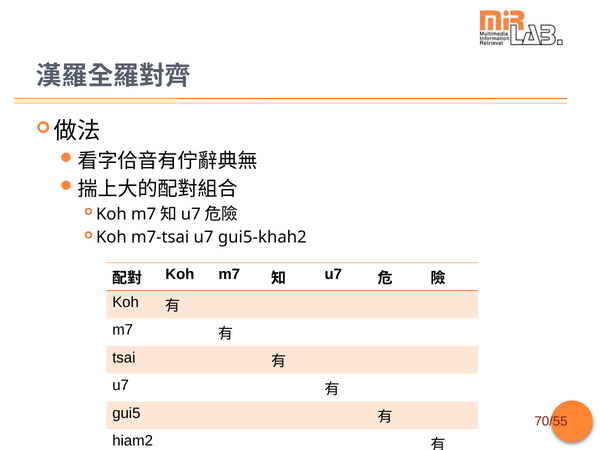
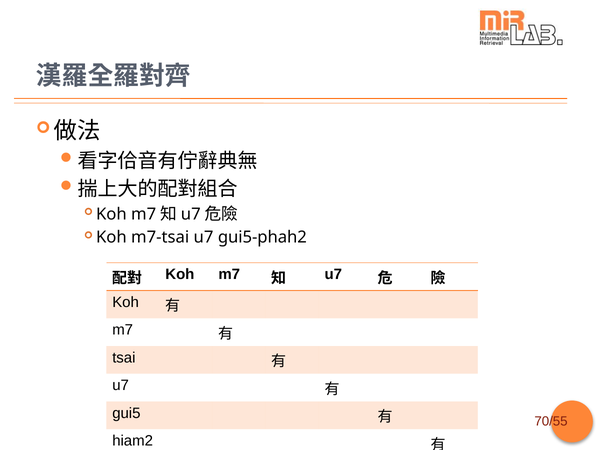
gui5-khah2: gui5-khah2 -> gui5-phah2 (262, 237)
